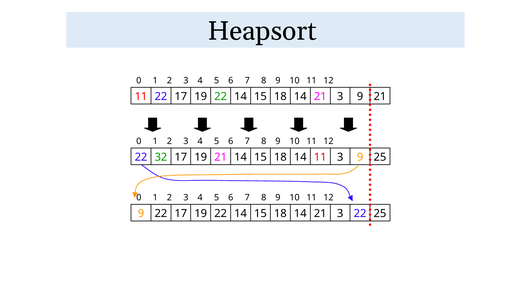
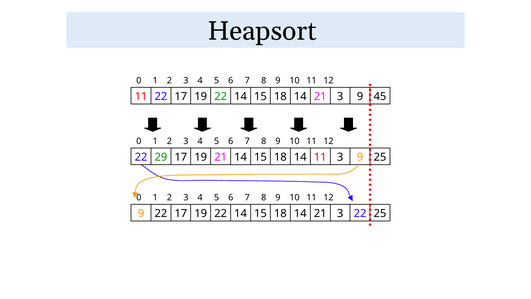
9 21: 21 -> 45 (380, 96)
32: 32 -> 29 (161, 157)
